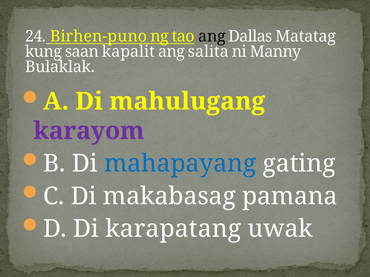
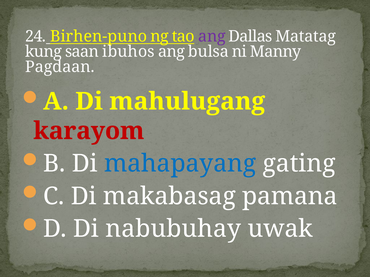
ang colour: black -> purple (212, 37)
kapalit: kapalit -> ibuhos (128, 52)
salita: salita -> bulsa (208, 52)
Bulaklak: Bulaklak -> Pagdaan (60, 67)
karayom colour: purple -> red (89, 131)
karapatang: karapatang -> nabubuhay (173, 229)
